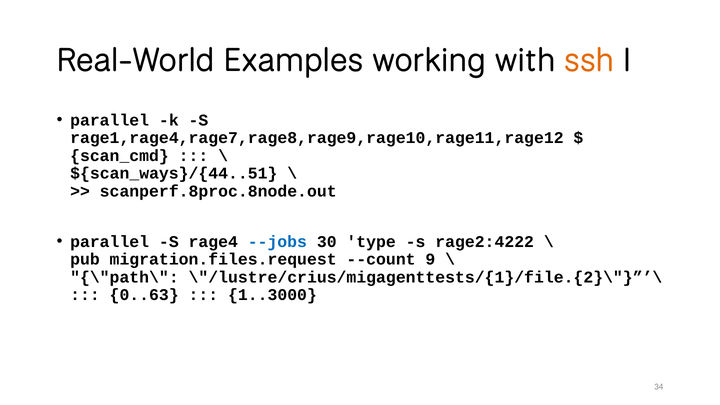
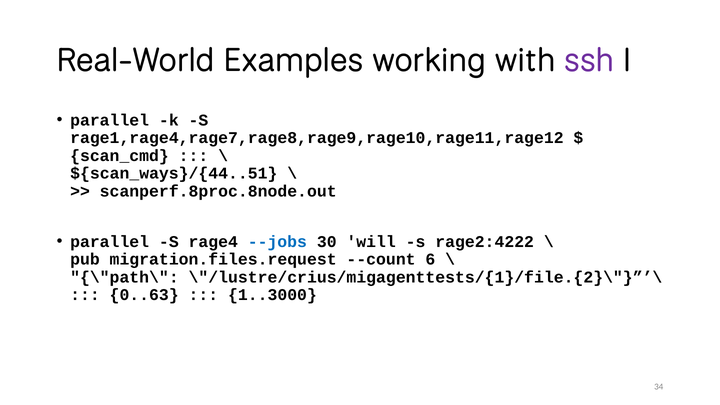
ssh colour: orange -> purple (589, 61)
type: type -> will (371, 242)
9: 9 -> 6 (430, 259)
